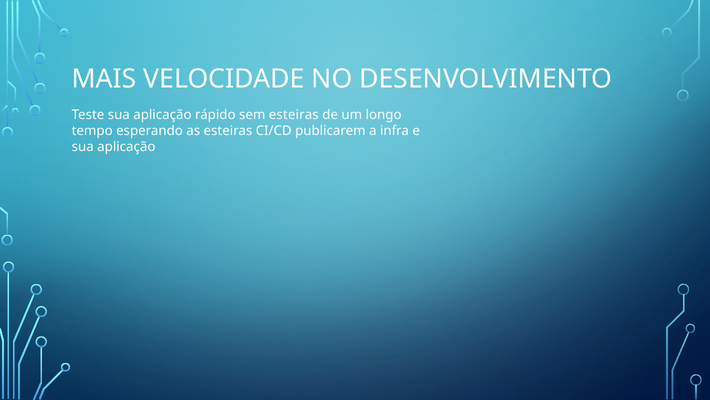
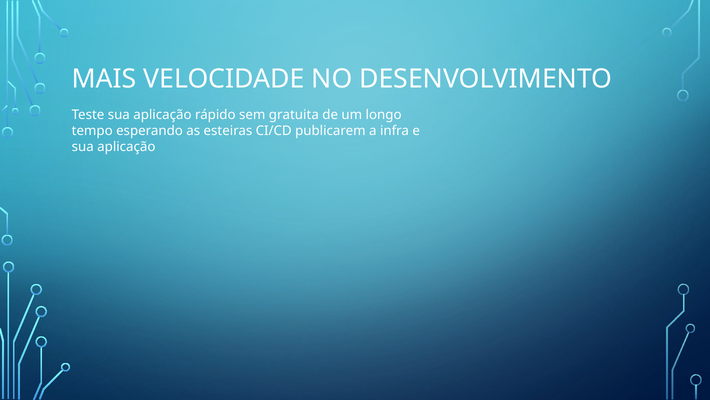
sem esteiras: esteiras -> gratuita (294, 115)
